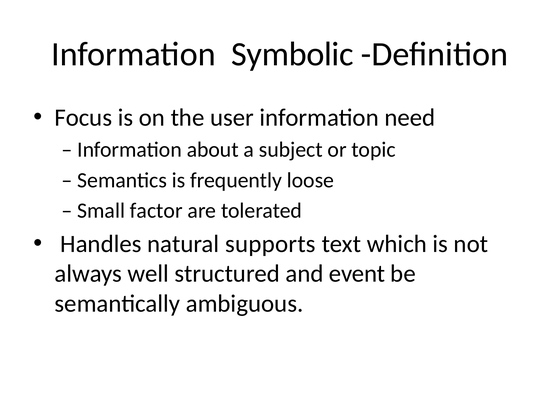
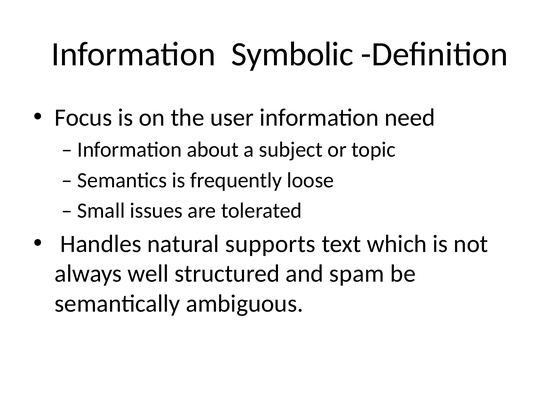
factor: factor -> issues (156, 211)
event: event -> spam (357, 274)
